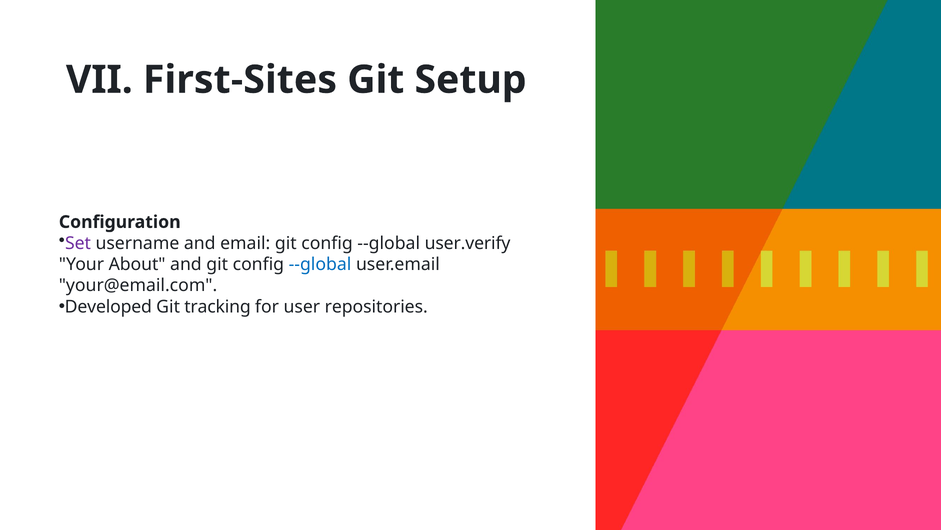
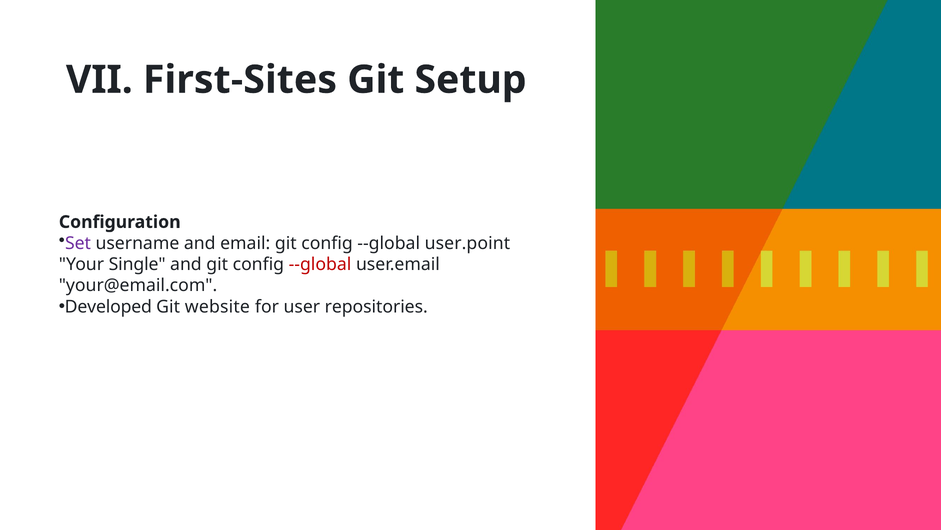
user.verify: user.verify -> user.point (467, 243)
About: About -> Single (137, 264)
--global colour: blue -> red (320, 264)
tracking: tracking -> website (217, 306)
